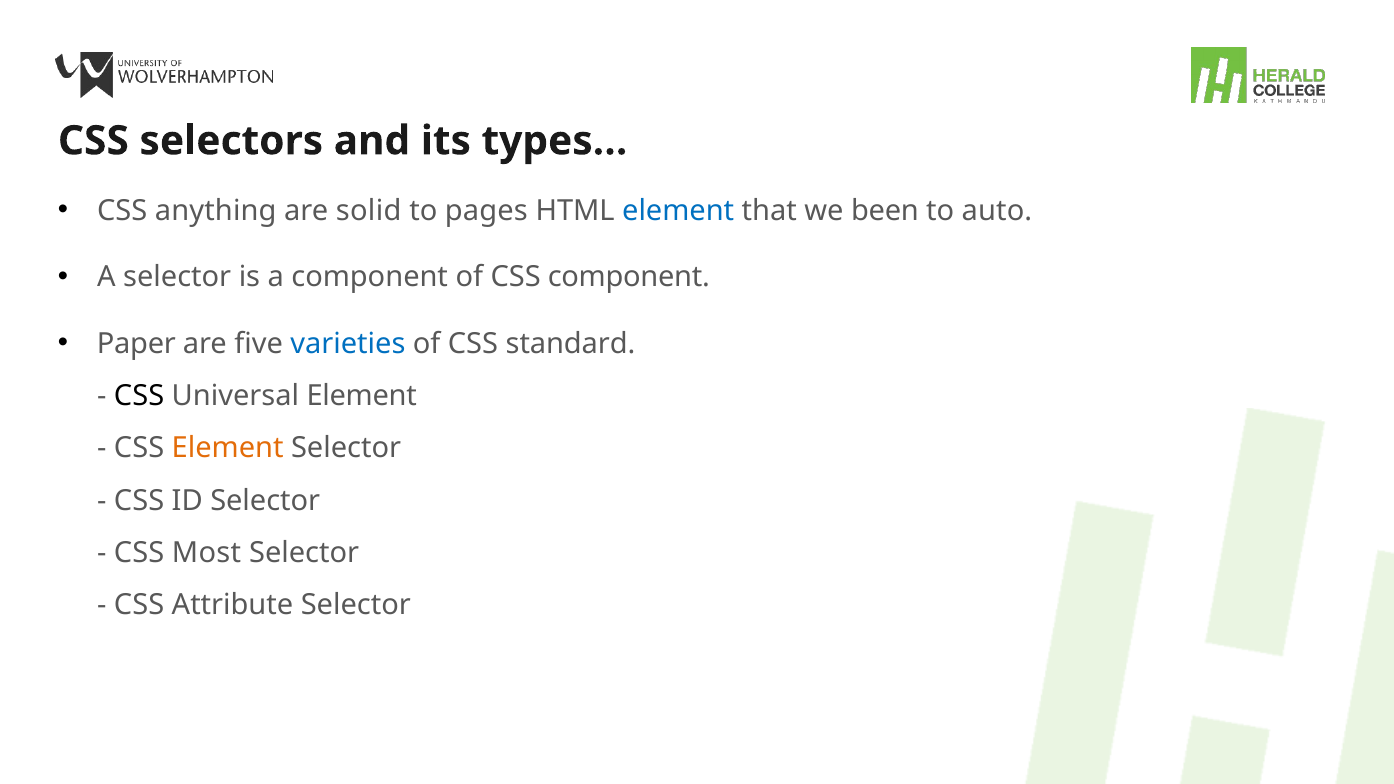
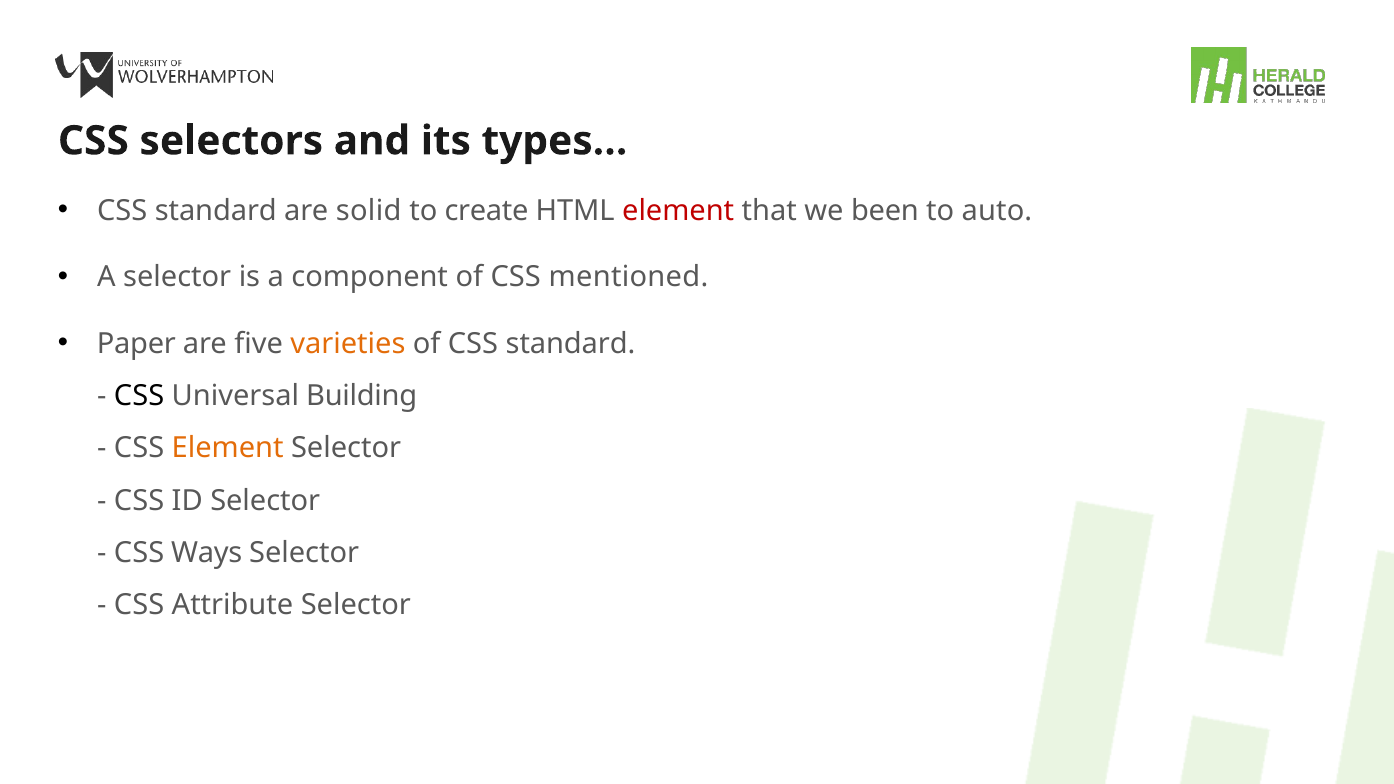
anything: anything -> standard (216, 210)
pages: pages -> create (487, 210)
element colour: blue -> red (678, 210)
CSS component: component -> mentioned (629, 277)
varieties colour: blue -> orange (348, 344)
Universal Element: Element -> Building (362, 396)
Most: Most -> Ways (207, 553)
